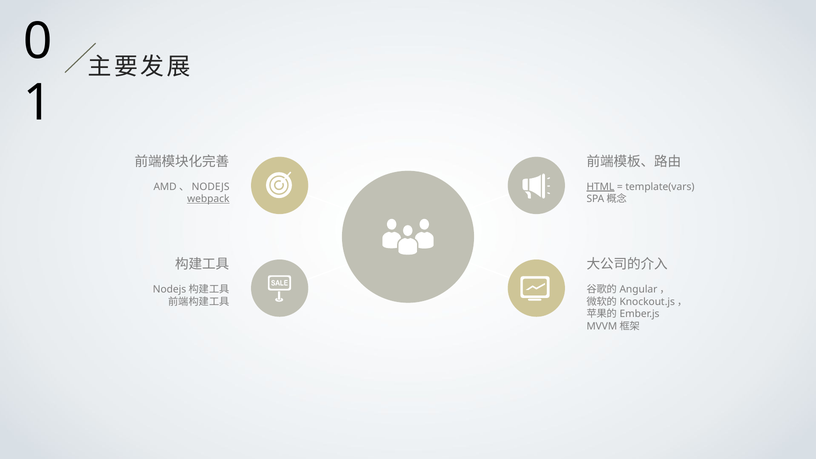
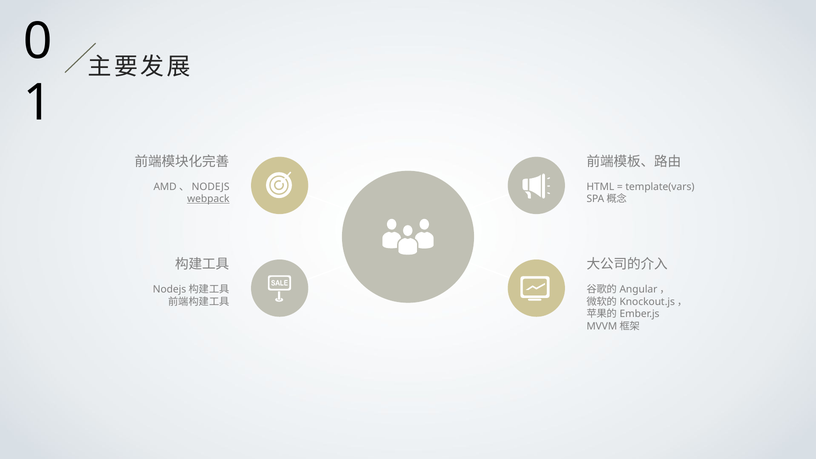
HTML underline: present -> none (600, 187)
